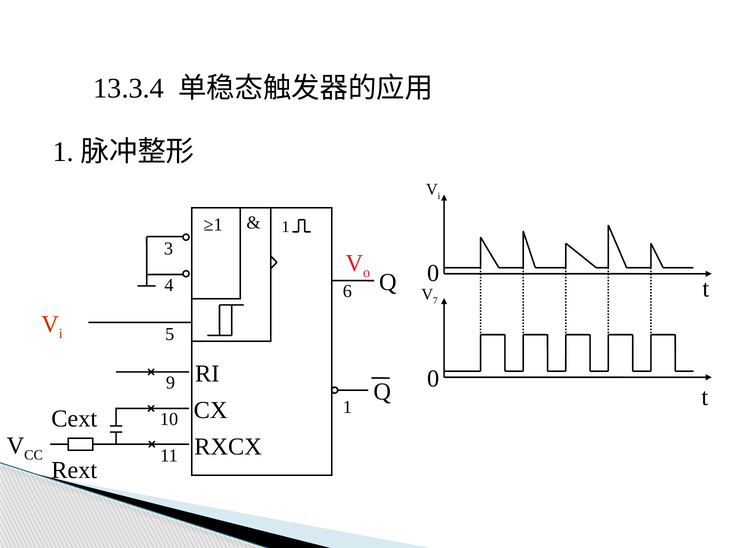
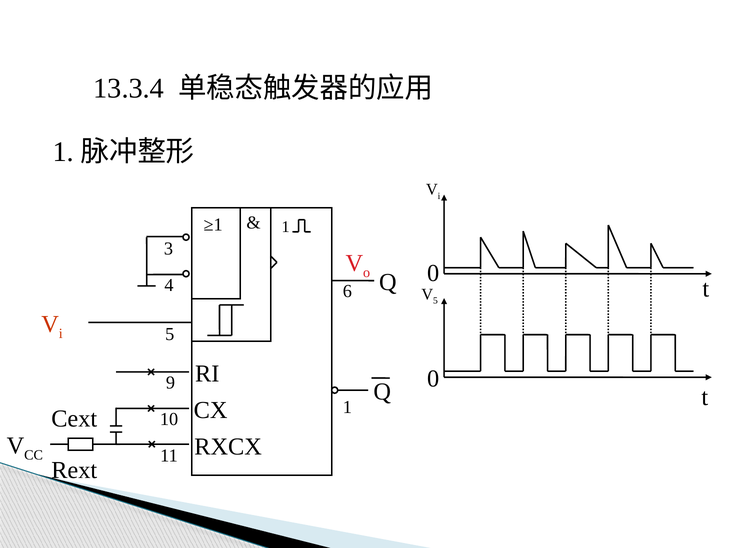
7: 7 -> 5 (435, 300)
